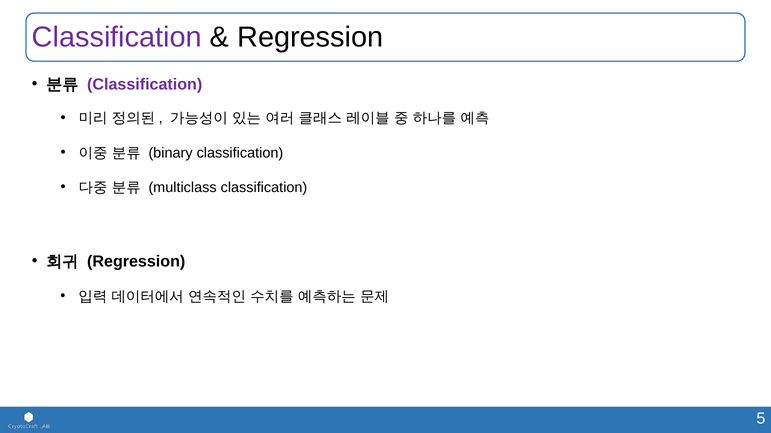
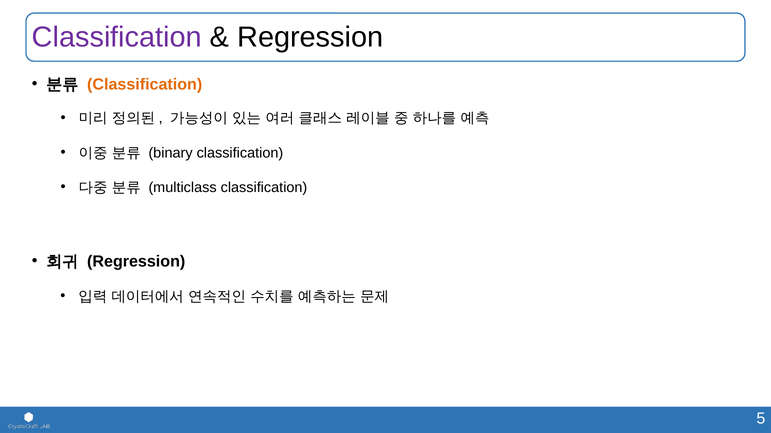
Classification colour: purple -> orange (145, 84)
